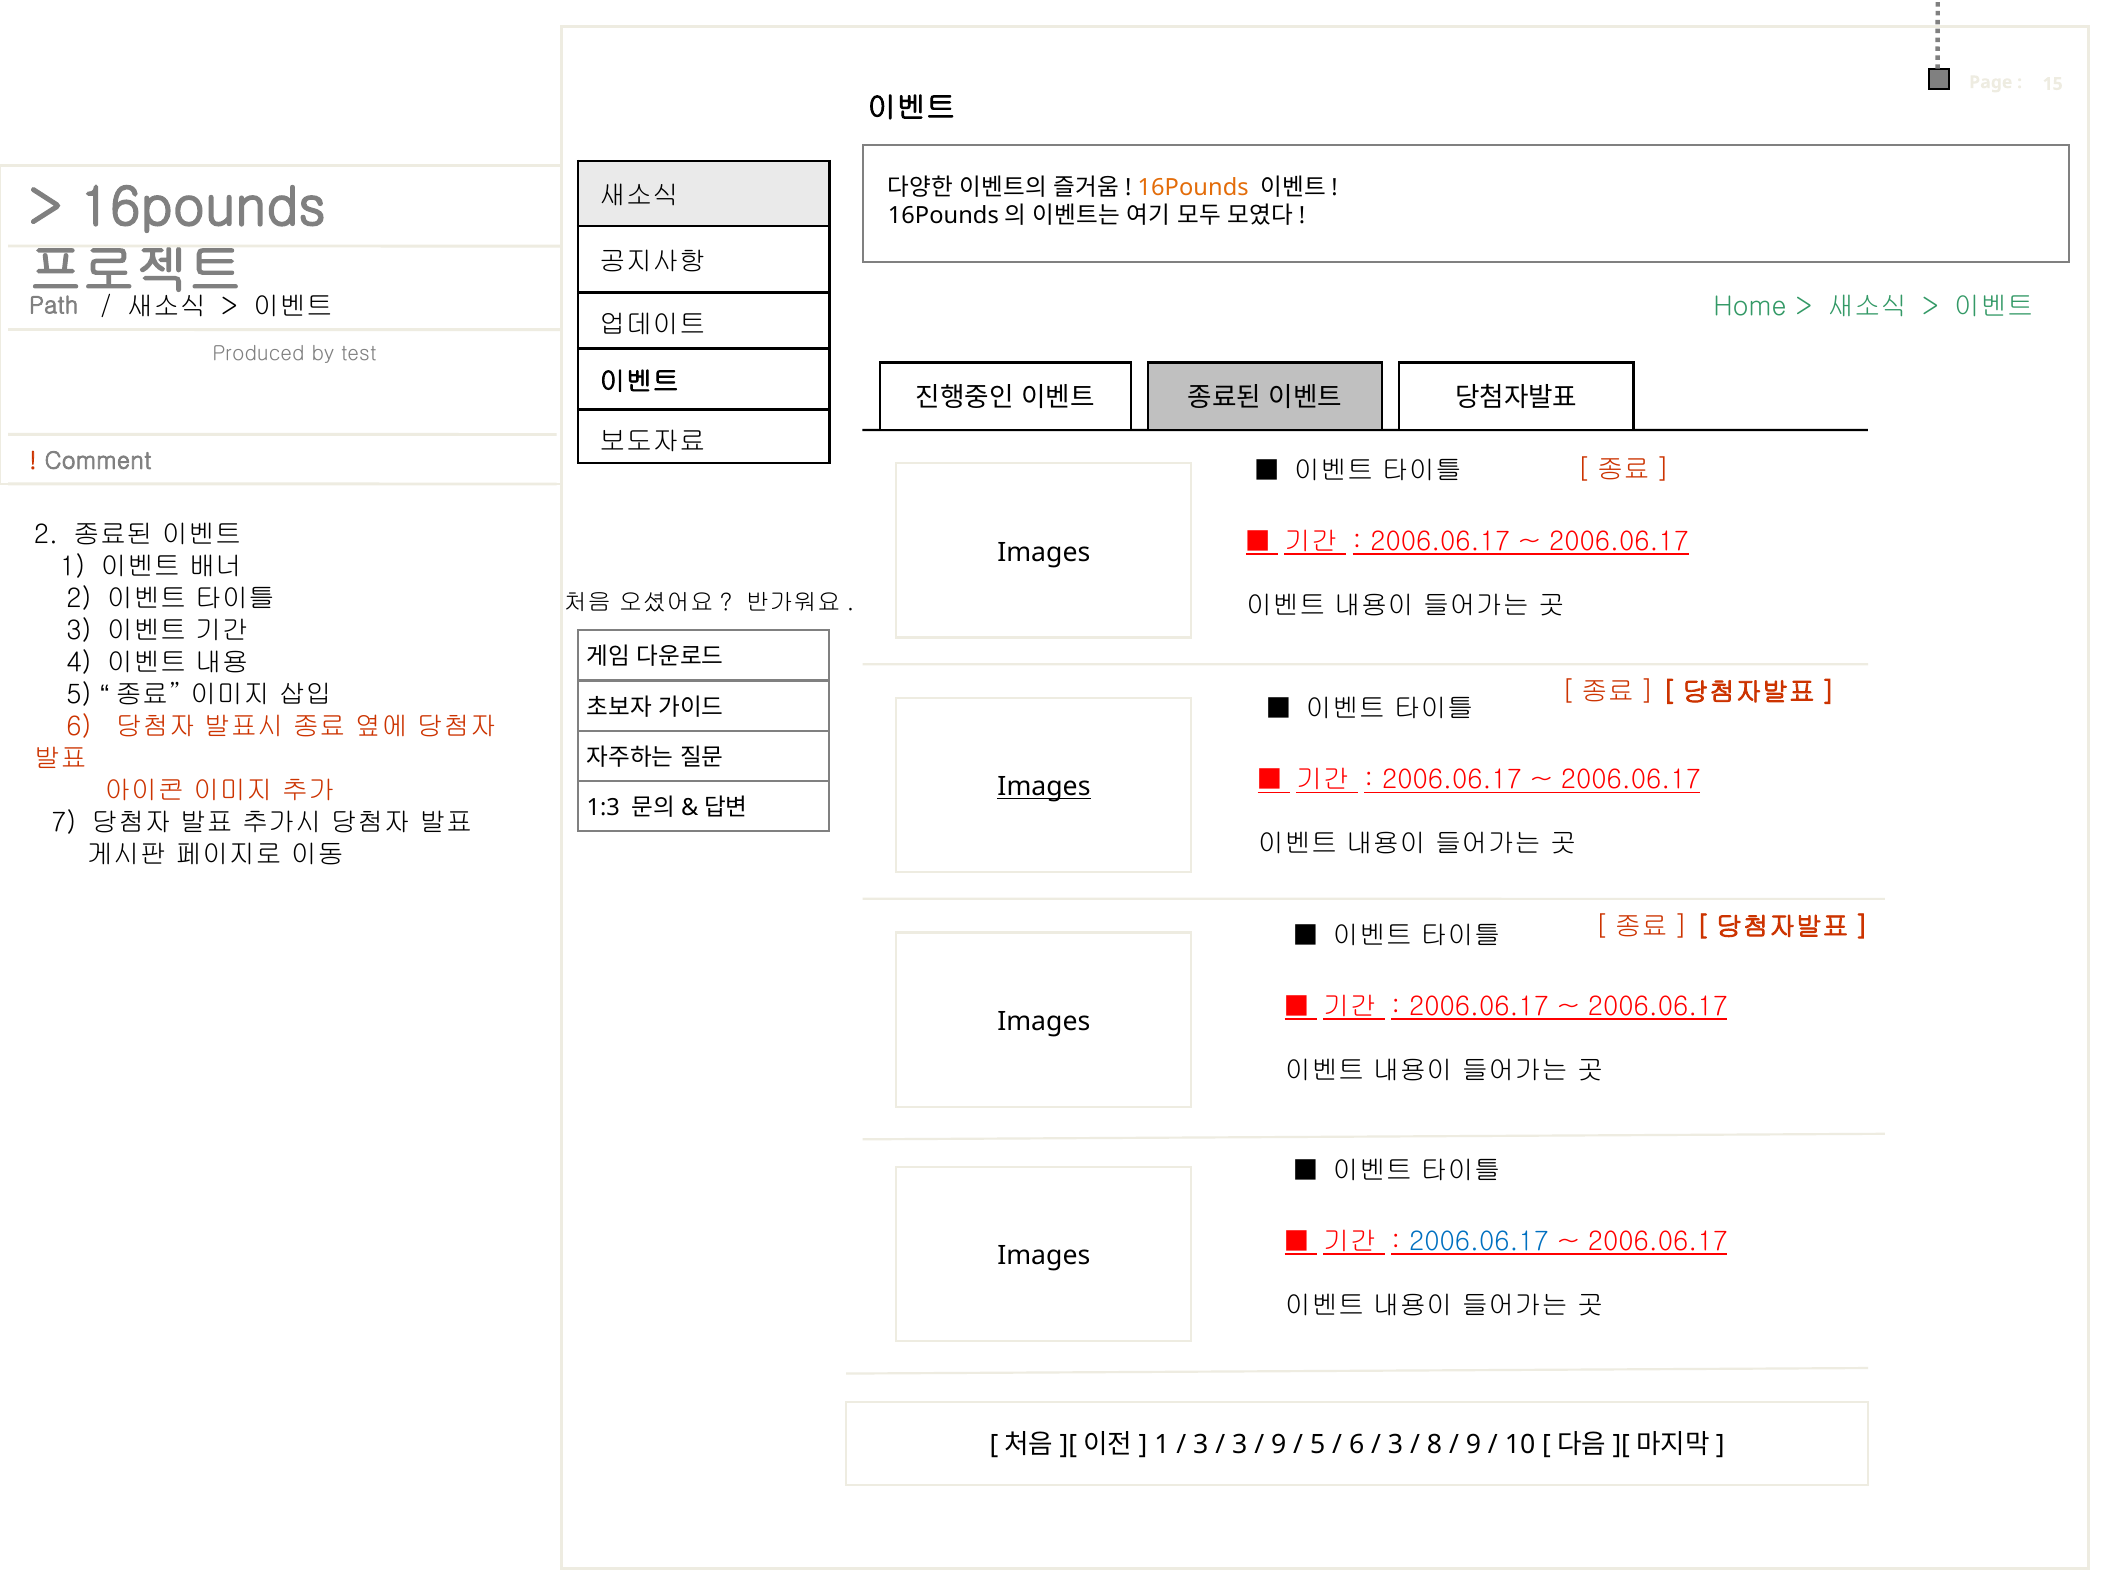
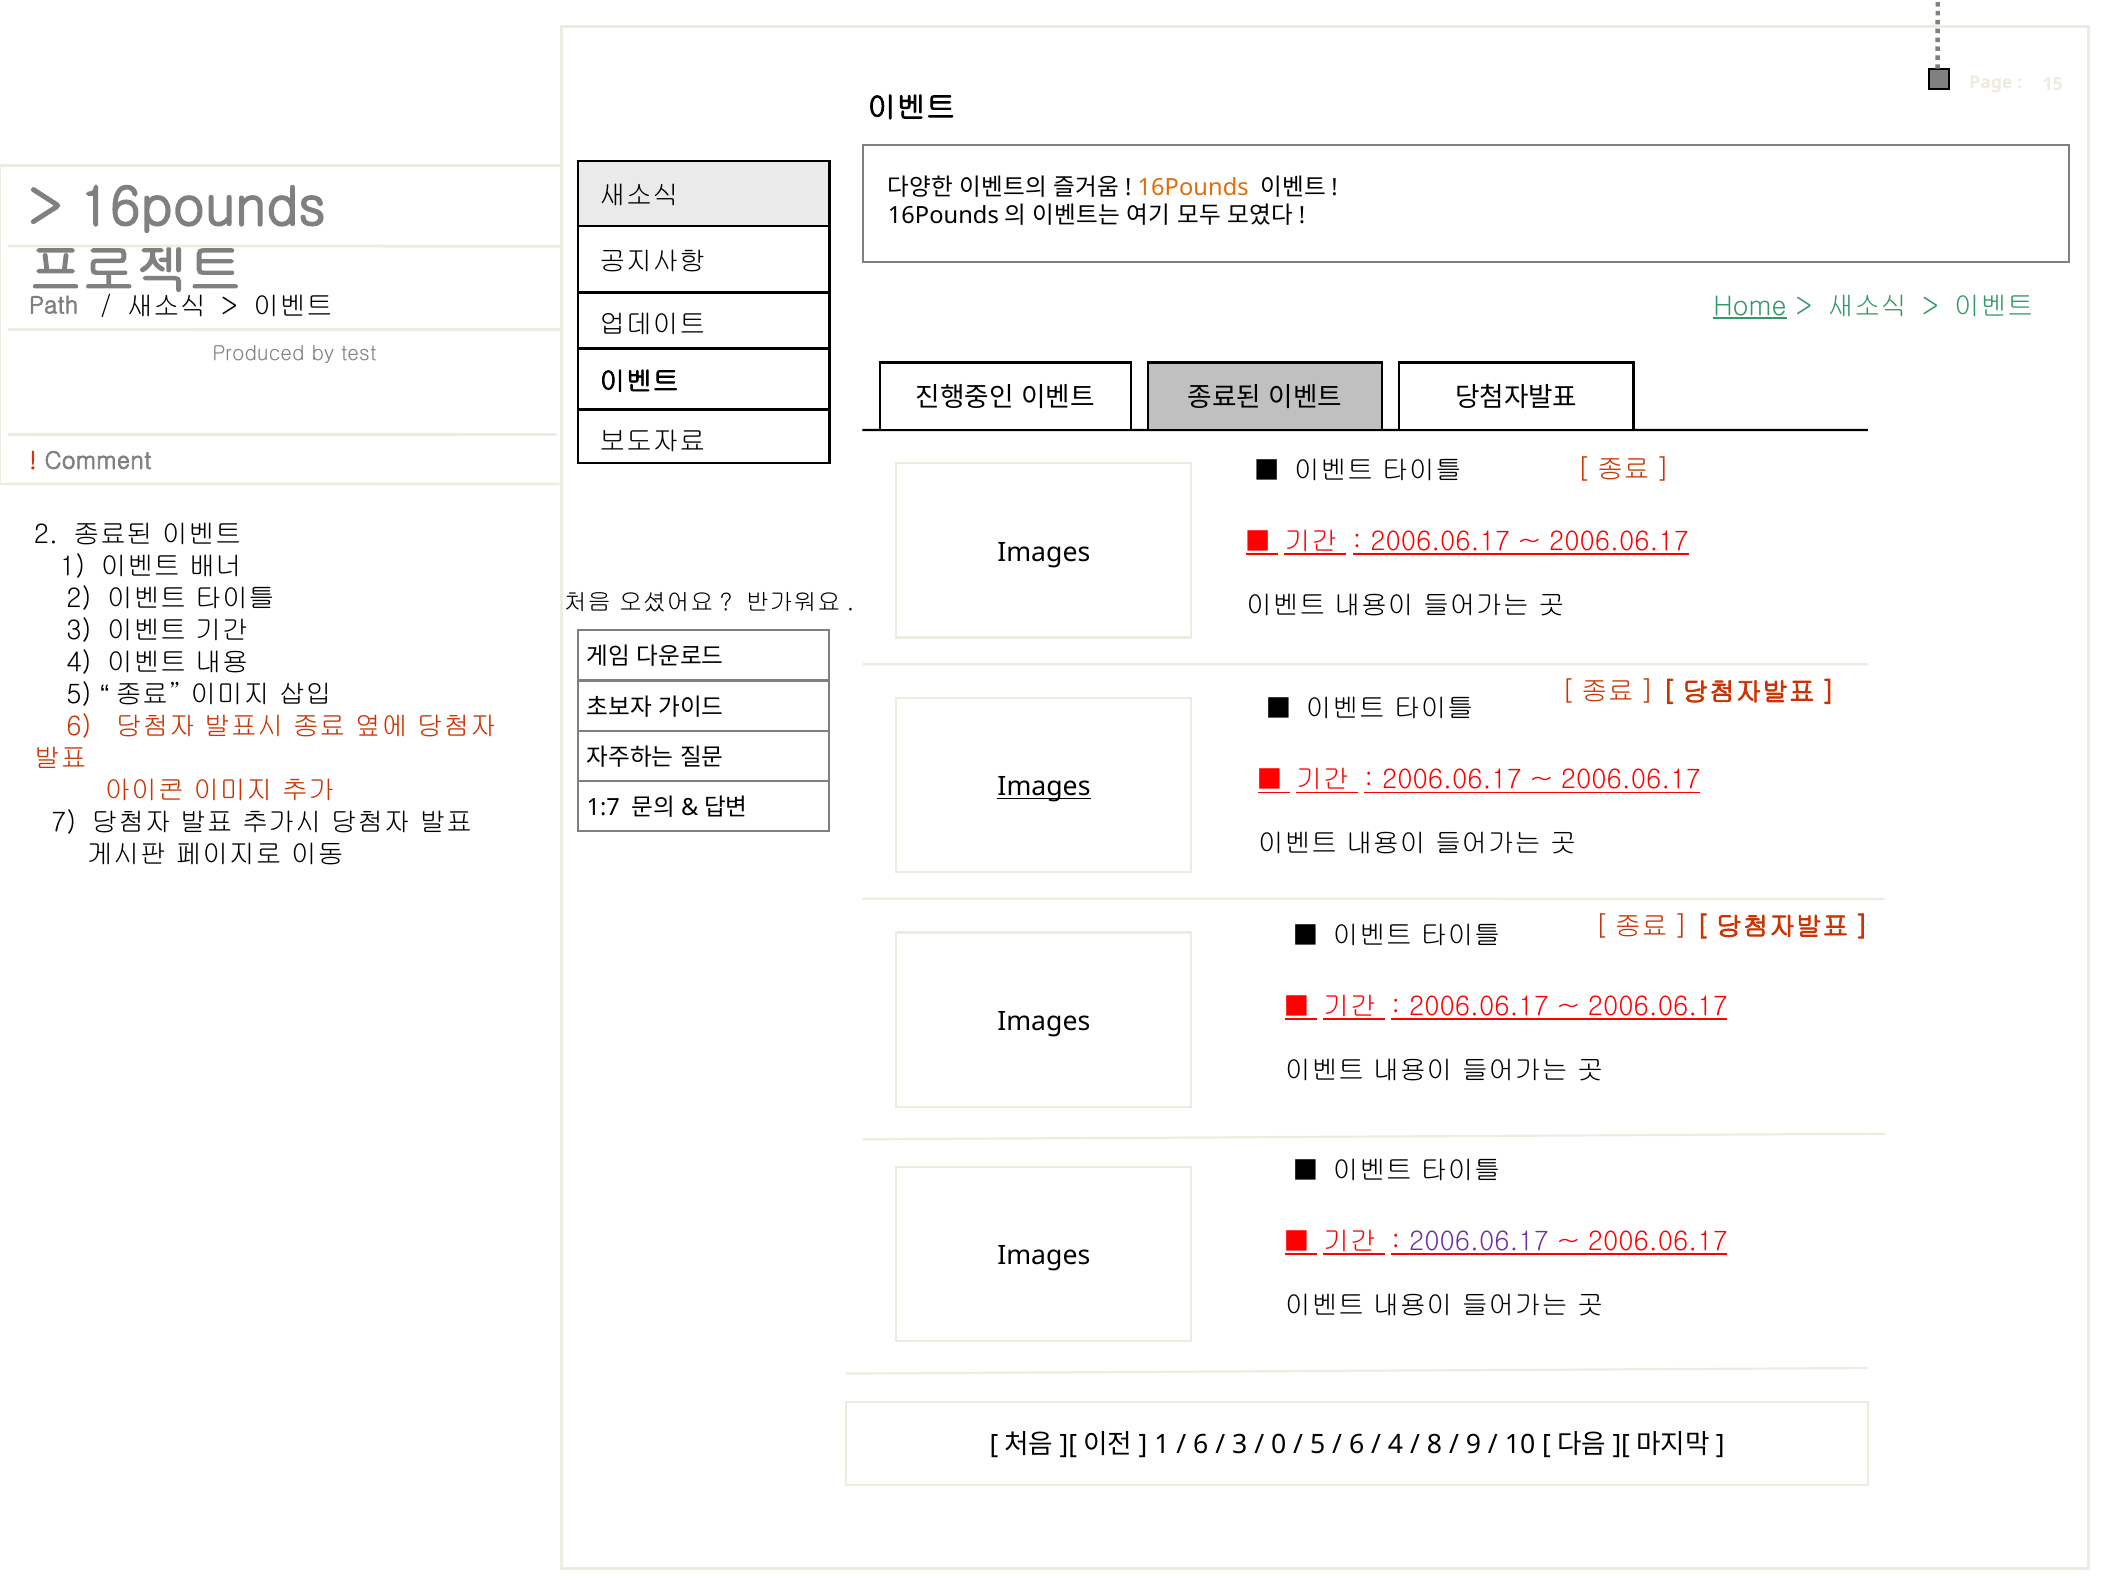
Home underline: none -> present (1750, 307)
1:3: 1:3 -> 1:7 (603, 808)
2006.06.17 colour: blue -> purple (1479, 1242)
3: 3 -> 6 (1201, 1445)
9: 9 -> 0 (1279, 1445)
3: 3 -> 4 (1395, 1445)
